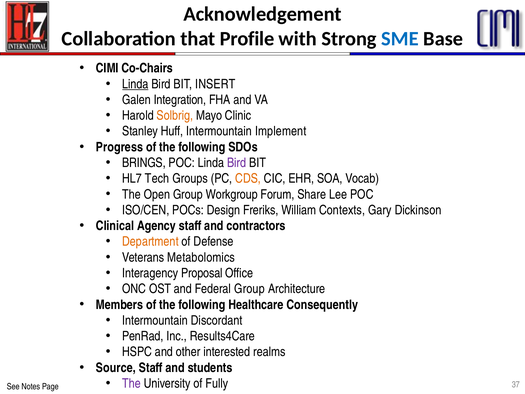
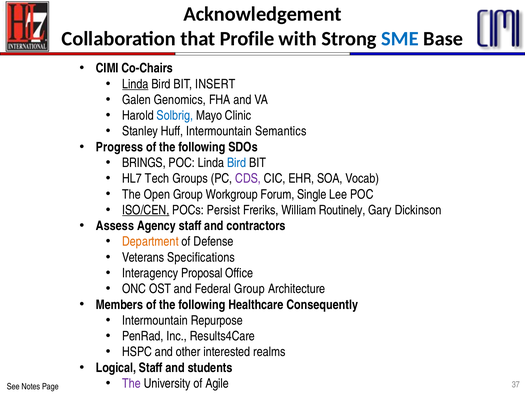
Integration: Integration -> Genomics (180, 100)
Solbrig colour: orange -> blue (175, 115)
Implement: Implement -> Semantics (281, 131)
Bird colour: purple -> blue (237, 163)
CDS colour: orange -> purple (248, 178)
Share: Share -> Single (312, 194)
ISO/CEN underline: none -> present (146, 210)
Design: Design -> Persist (224, 210)
Contexts: Contexts -> Routinely (342, 210)
Clinical: Clinical -> Assess (115, 226)
Metabolomics: Metabolomics -> Specifications (201, 257)
Discordant: Discordant -> Repurpose (217, 320)
Source: Source -> Logical (116, 367)
Fully: Fully -> Agile (217, 383)
